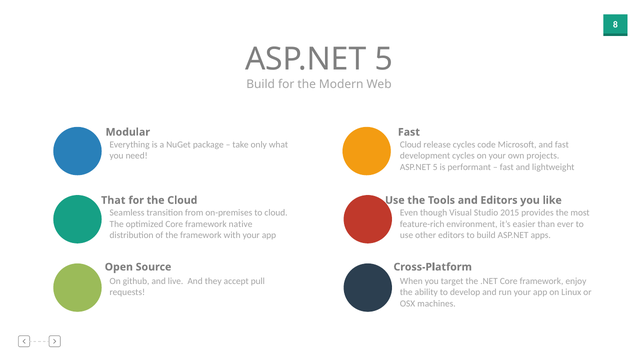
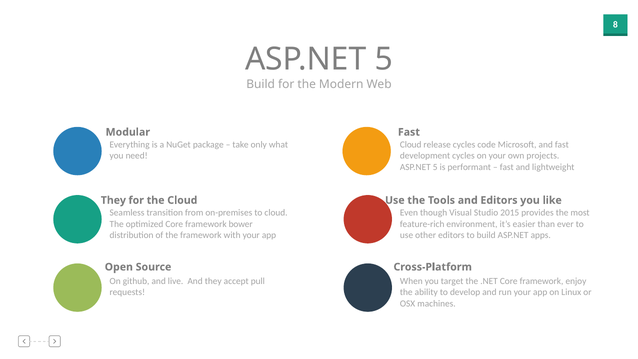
That: That -> They (113, 200)
native: native -> bower (241, 224)
